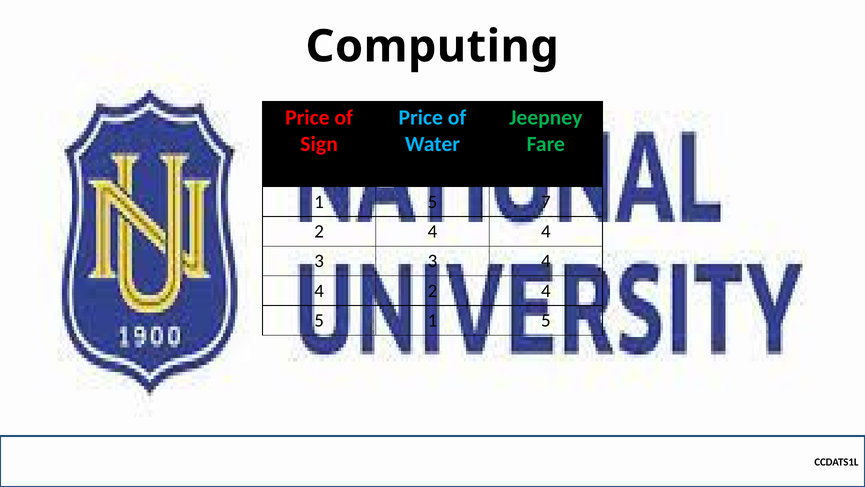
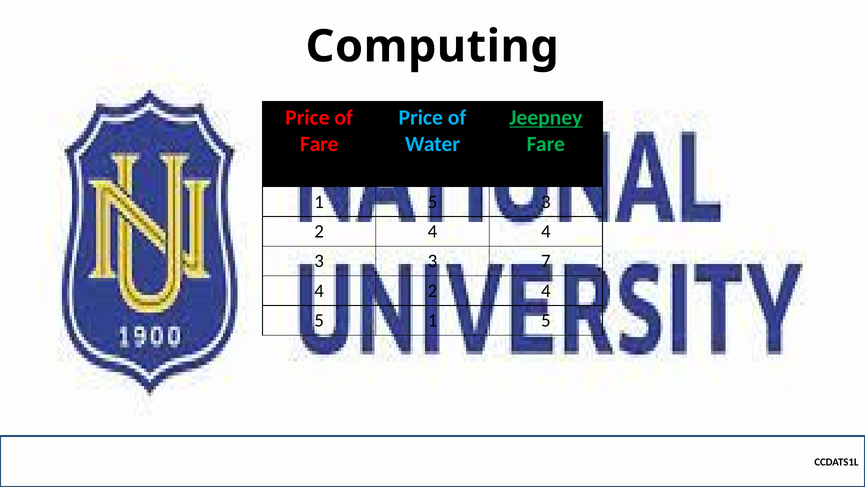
Jeepney underline: none -> present (546, 118)
Sign: Sign -> Fare (319, 144)
5 7: 7 -> 3 (546, 202)
3 4: 4 -> 7 (546, 261)
